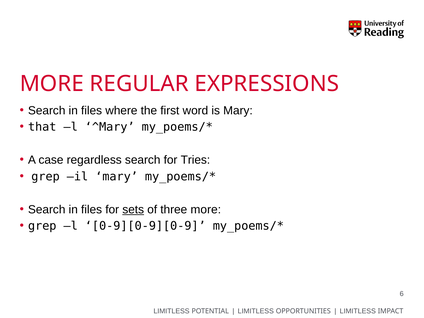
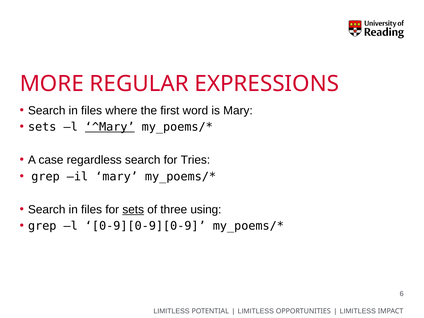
that: that -> sets (42, 127)
^Mary underline: none -> present (110, 127)
three more: more -> using (206, 210)
